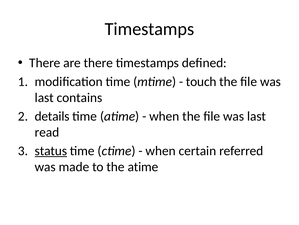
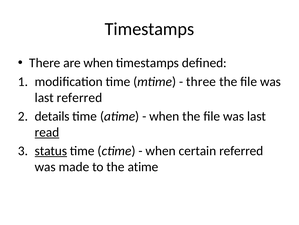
are there: there -> when (98, 63)
touch: touch -> three (201, 81)
last contains: contains -> referred (79, 97)
read underline: none -> present (47, 132)
